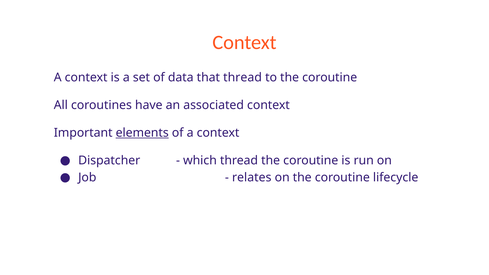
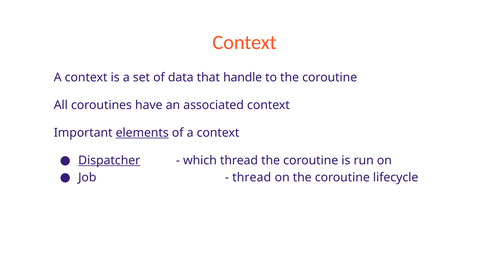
that thread: thread -> handle (243, 77)
Dispatcher underline: none -> present (109, 161)
relates: relates -> thread (252, 177)
